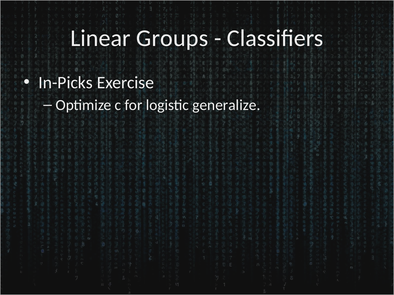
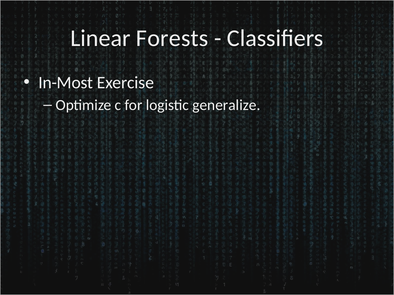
Groups: Groups -> Forests (172, 38)
In-Picks: In-Picks -> In-Most (66, 83)
